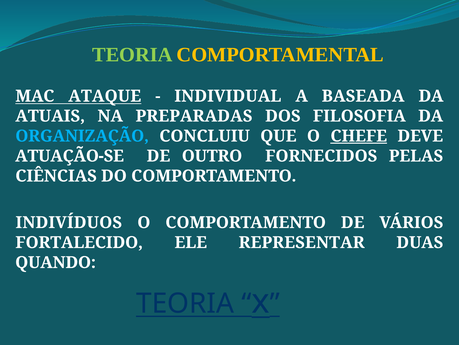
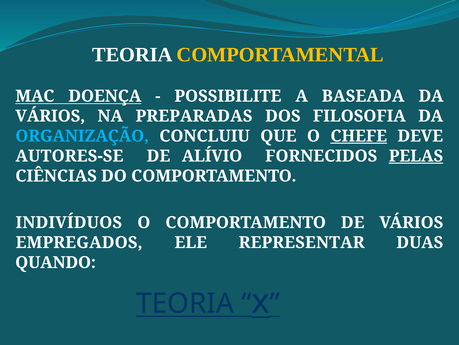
TEORIA colour: light green -> white (132, 55)
ATAQUE: ATAQUE -> DOENÇA (105, 96)
INDIVIDUAL: INDIVIDUAL -> POSSIBILITE (228, 96)
ATUAIS: ATUAIS -> VÁRIOS (50, 116)
ATUAÇÃO-SE: ATUAÇÃO-SE -> AUTORES-SE (69, 156)
OUTRO: OUTRO -> ALÍVIO (212, 156)
PELAS underline: none -> present (416, 156)
FORTALECIDO: FORTALECIDO -> EMPREGADOS (79, 242)
